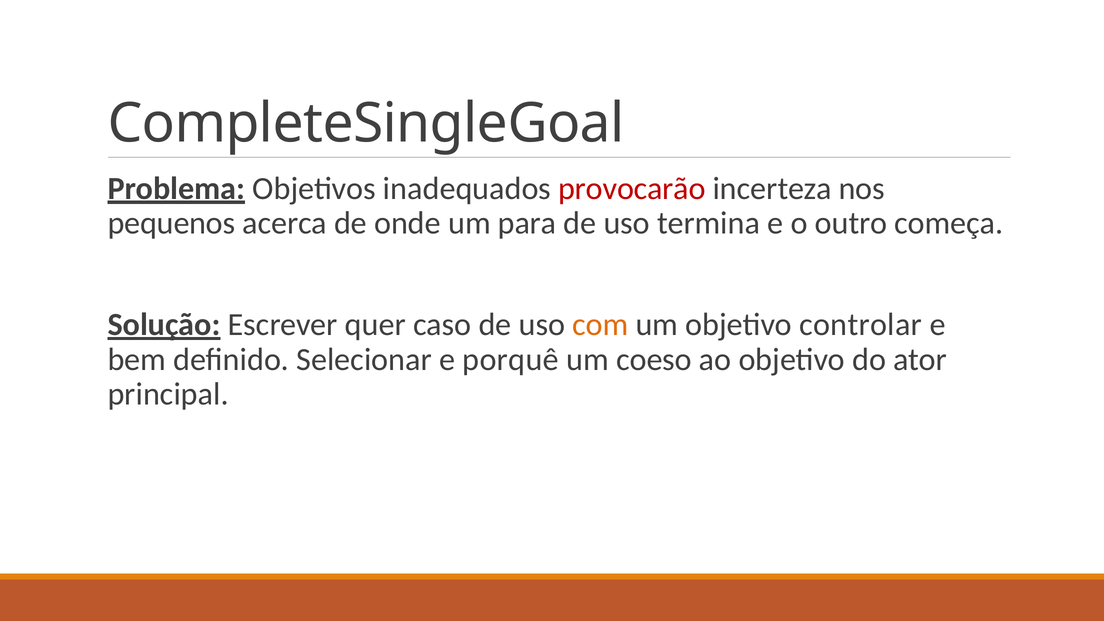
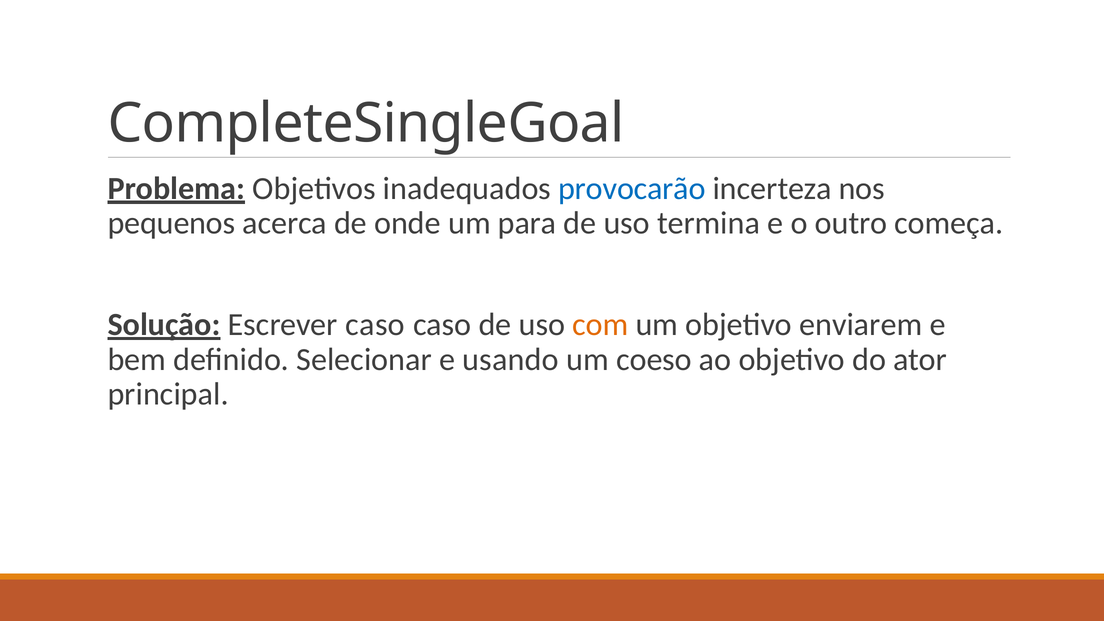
provocarão colour: red -> blue (632, 188)
Escrever quer: quer -> caso (375, 325)
controlar: controlar -> enviarem (861, 325)
porquê: porquê -> usando (511, 359)
